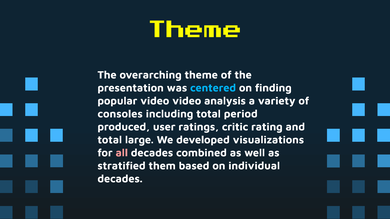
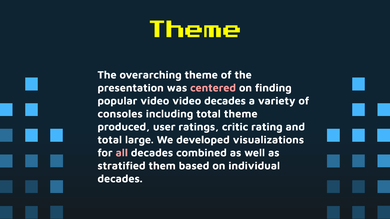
centered colour: light blue -> pink (213, 88)
video analysis: analysis -> decades (225, 101)
total period: period -> theme (241, 114)
